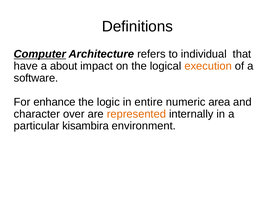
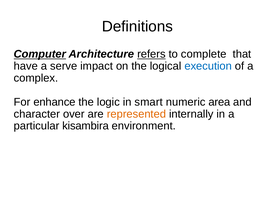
refers underline: none -> present (151, 54)
individual: individual -> complete (204, 54)
about: about -> serve (64, 66)
execution colour: orange -> blue (208, 66)
software: software -> complex (36, 78)
entire: entire -> smart (149, 102)
